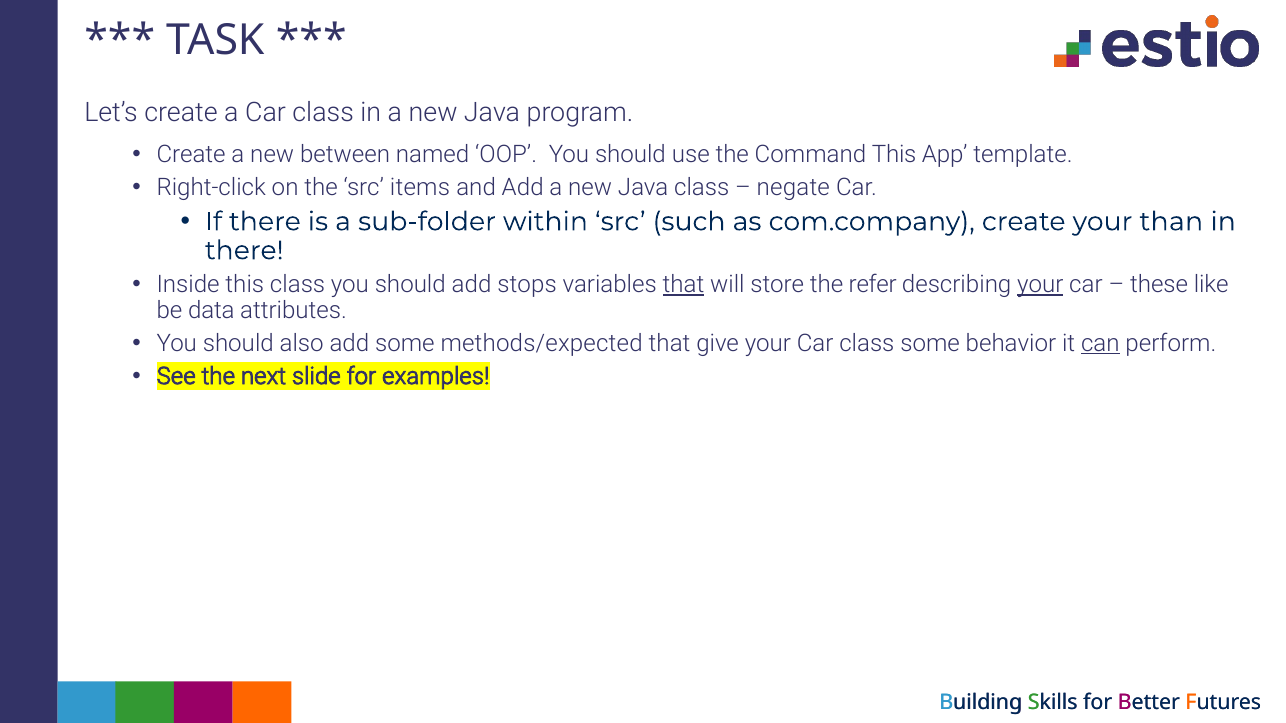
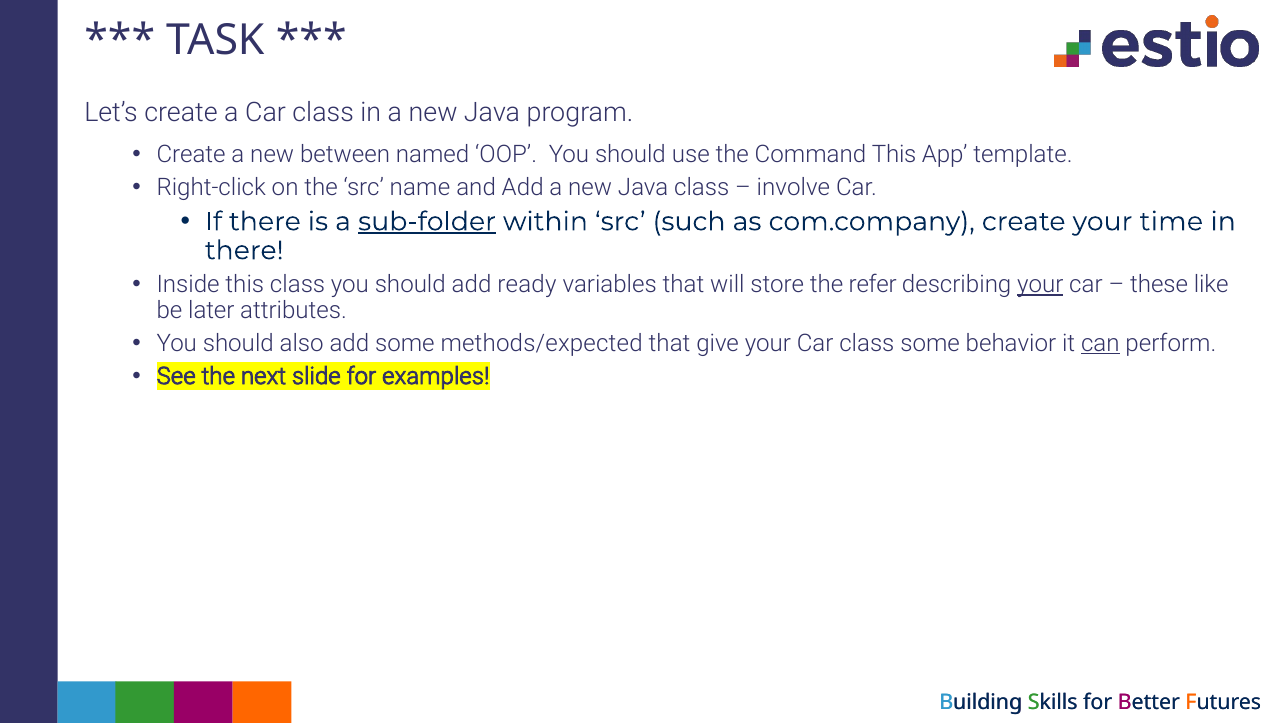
items: items -> name (420, 188)
negate: negate -> involve (793, 188)
sub-folder underline: none -> present (427, 222)
than: than -> time (1171, 222)
stops: stops -> ready (527, 285)
that underline: present -> none (683, 285)
data: data -> later (211, 311)
